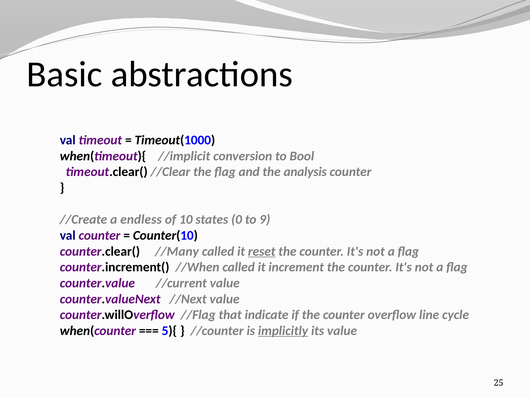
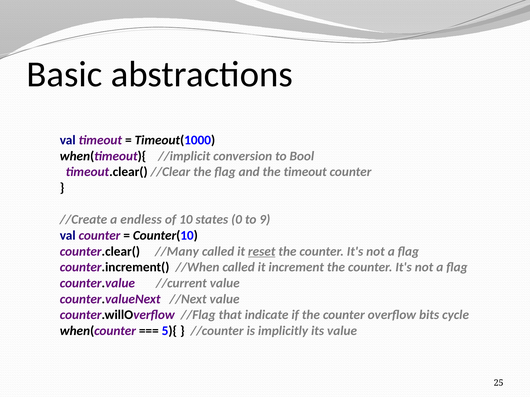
the analysis: analysis -> timeout (305, 172)
line: line -> bits (429, 315)
implicitly underline: present -> none (283, 331)
